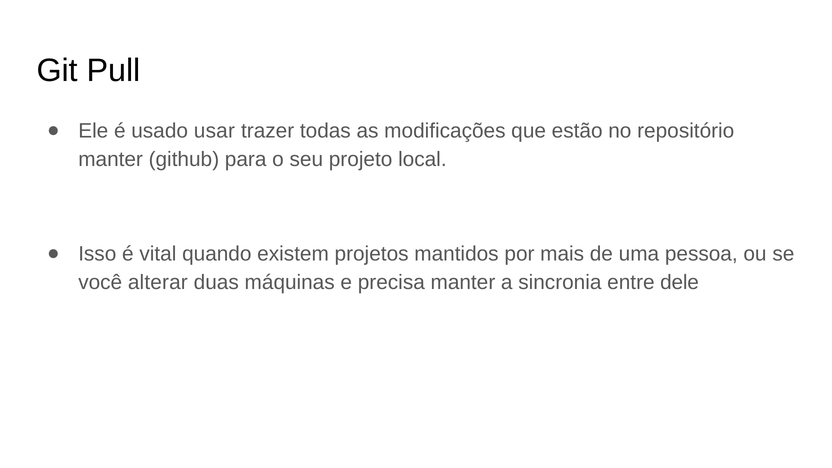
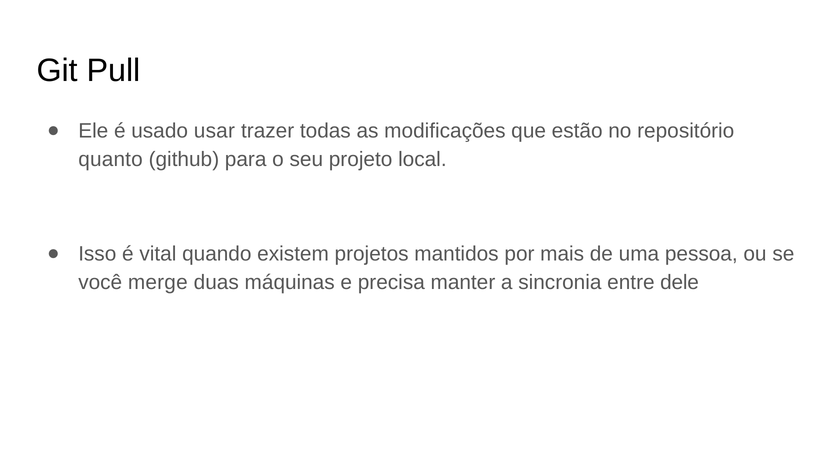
manter: manter -> quanto (111, 160)
alterar: alterar -> merge (158, 283)
